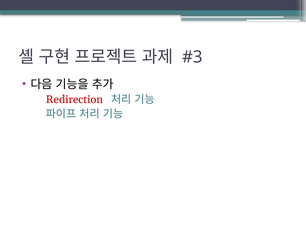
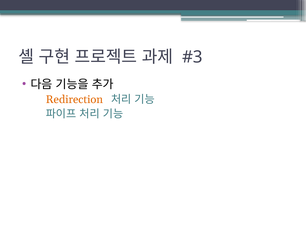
Redirection colour: red -> orange (74, 100)
